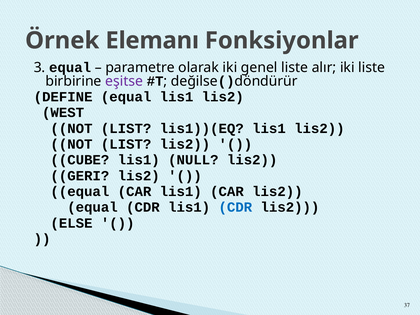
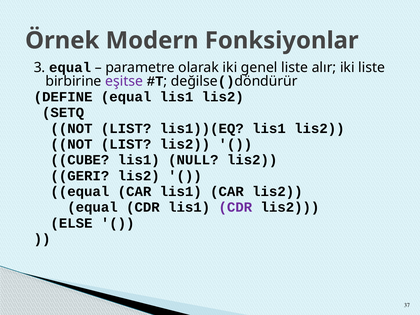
Elemanı: Elemanı -> Modern (152, 41)
WEST: WEST -> SETQ (63, 113)
CDR colour: blue -> purple (235, 207)
